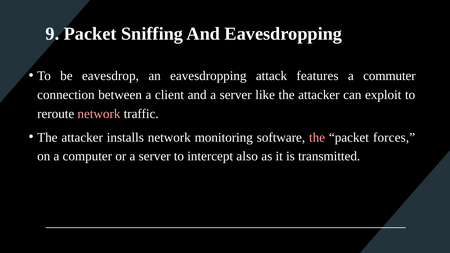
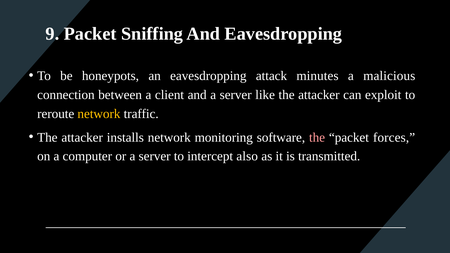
eavesdrop: eavesdrop -> honeypots (110, 76)
features: features -> minutes (317, 76)
commuter: commuter -> malicious (389, 76)
network colour: pink -> yellow (99, 114)
